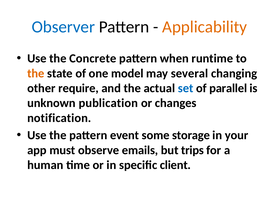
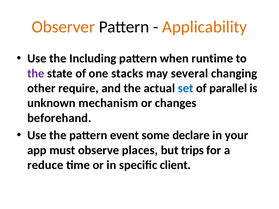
Observer colour: blue -> orange (63, 27)
Concrete: Concrete -> Including (93, 59)
the colour: orange -> purple (36, 73)
model: model -> stacks (127, 73)
publication: publication -> mechanism (108, 103)
notification: notification -> beforehand (59, 118)
storage: storage -> declare (191, 135)
emails: emails -> places (140, 150)
human: human -> reduce (45, 165)
